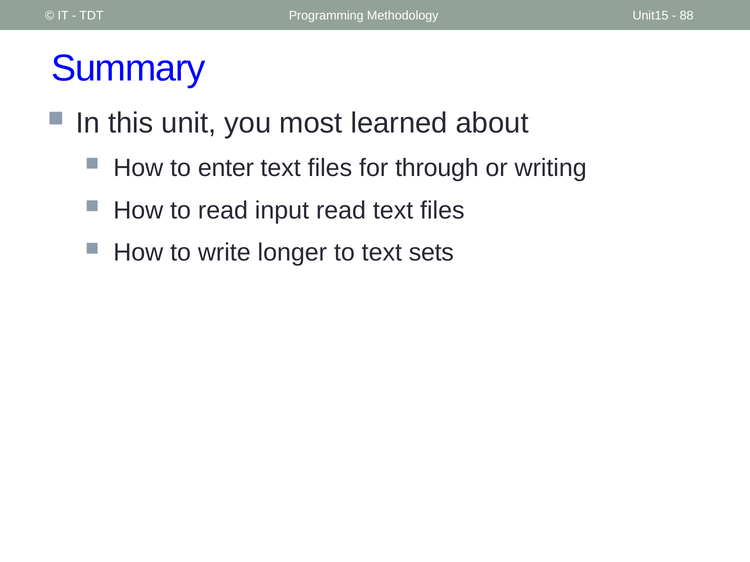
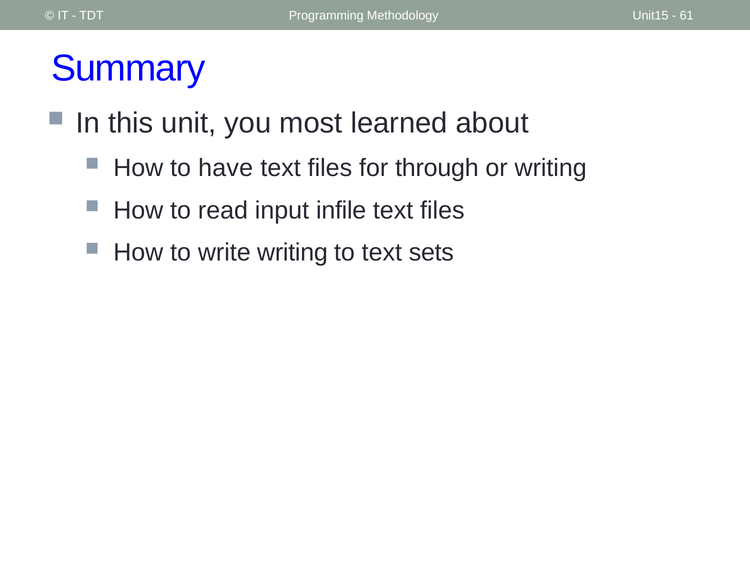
88: 88 -> 61 (687, 16)
enter: enter -> have (226, 168)
input read: read -> infile (341, 210)
write longer: longer -> writing (292, 253)
